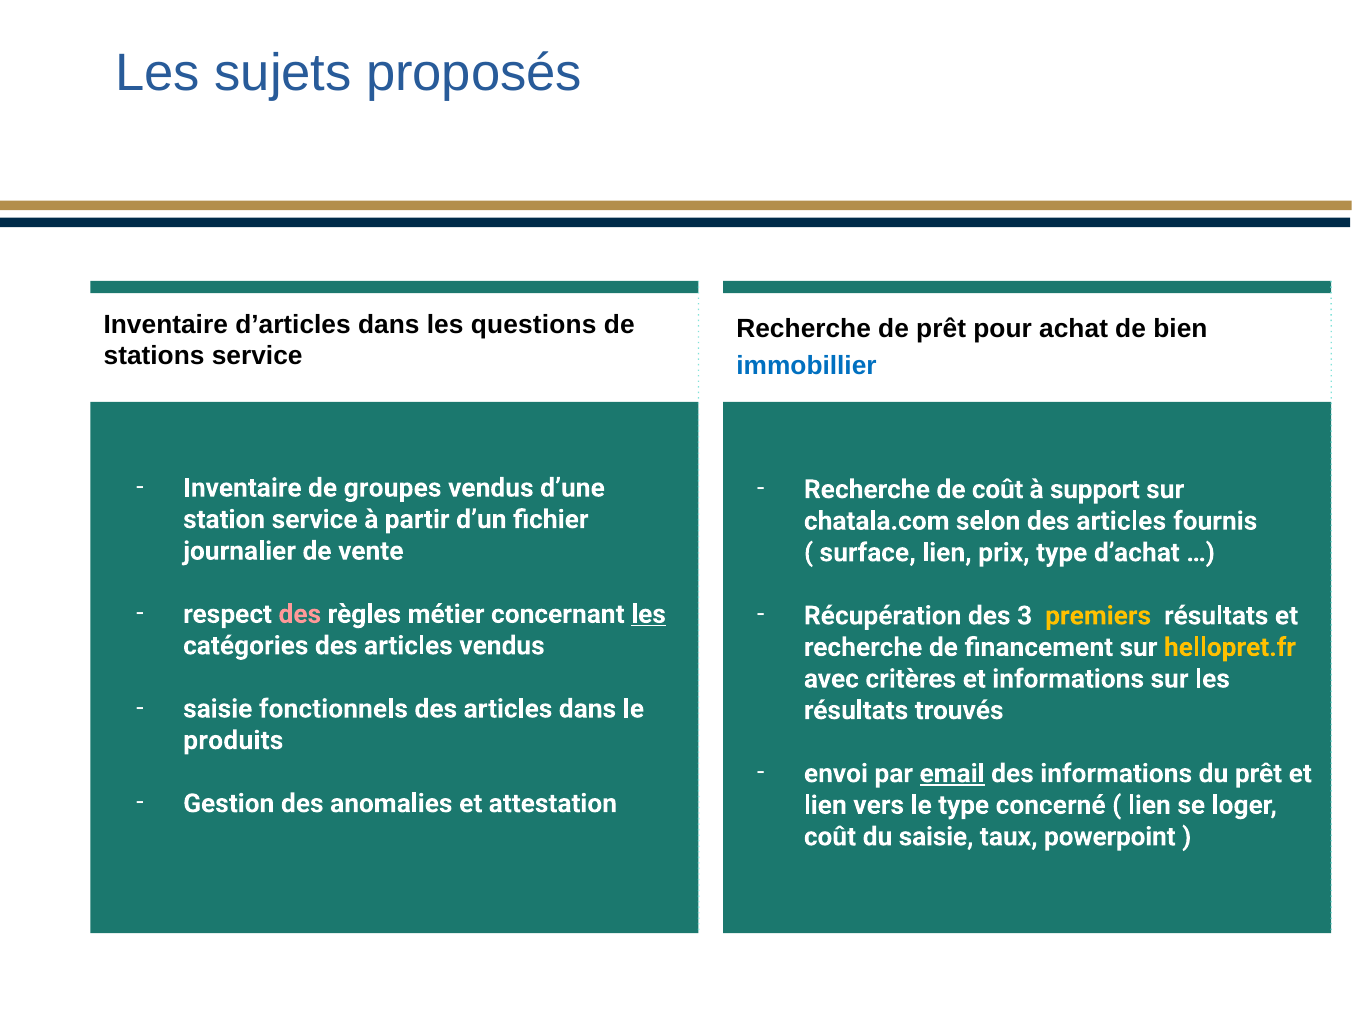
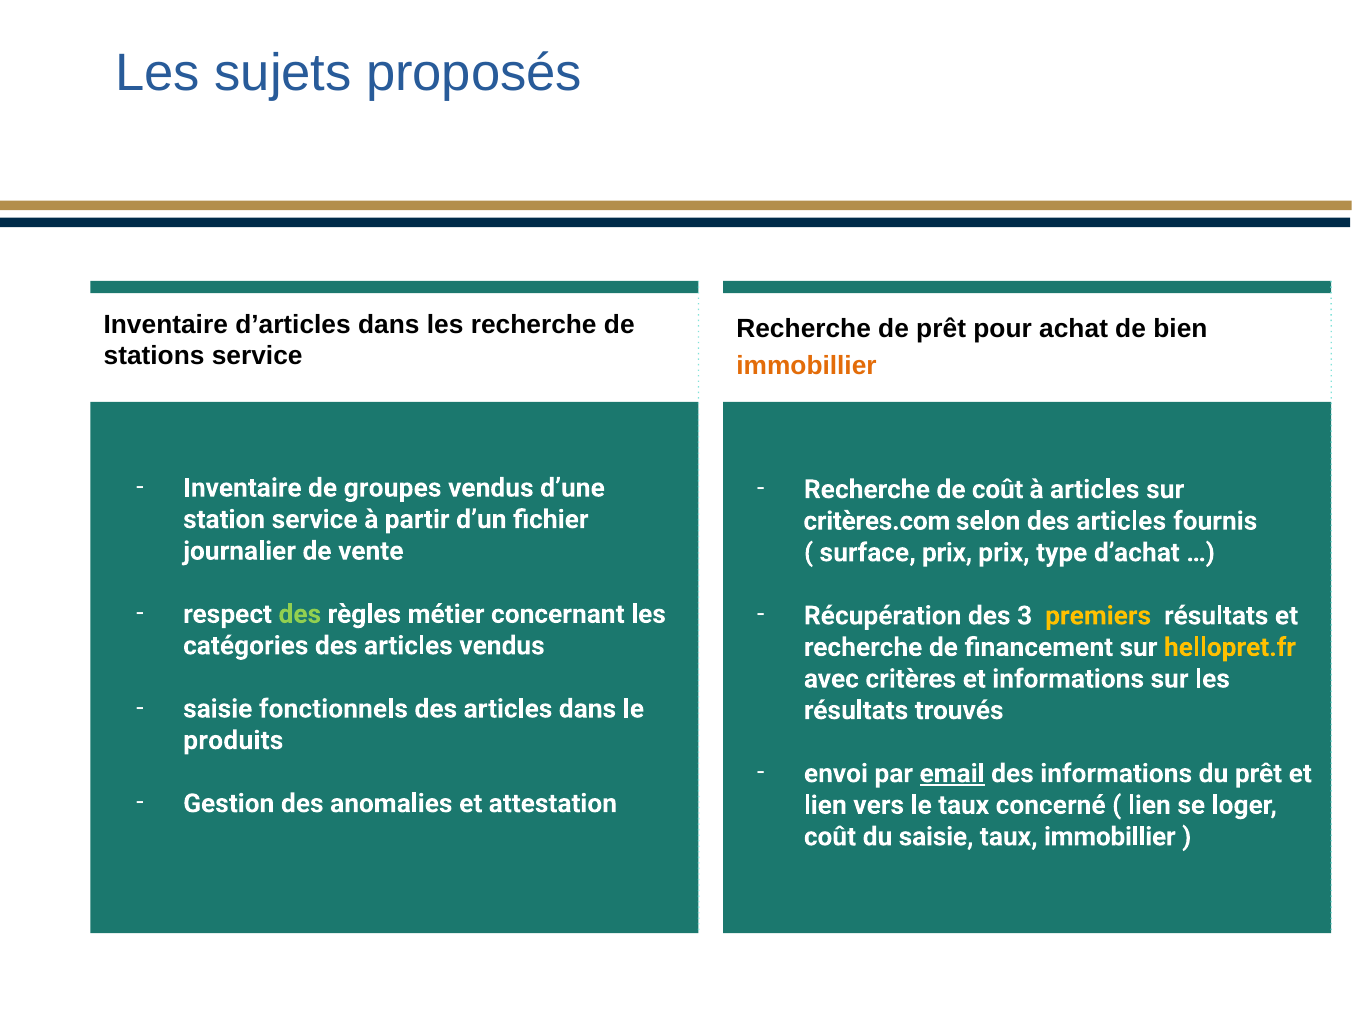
les questions: questions -> recherche (534, 324)
immobillier colour: blue -> orange (807, 365)
à support: support -> articles (1095, 489)
chatala.com: chatala.com -> critères.com (877, 521)
surface lien: lien -> prix (947, 553)
des colour: pink -> light green (300, 614)
les underline: present -> none (649, 614)
le type: type -> taux (964, 805)
taux powerpoint: powerpoint -> immobillier (1110, 837)
